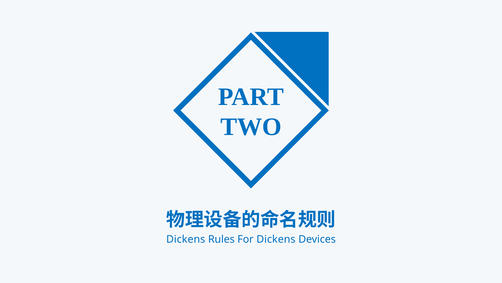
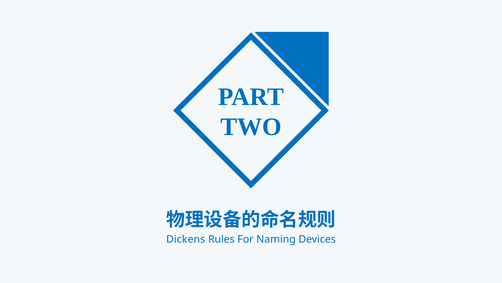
For Dickens: Dickens -> Naming (276, 239)
